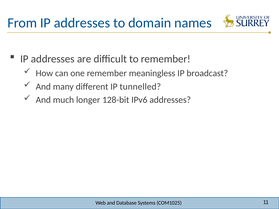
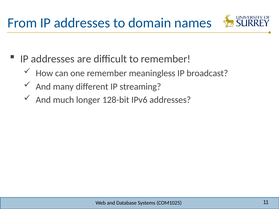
tunnelled: tunnelled -> streaming (140, 87)
